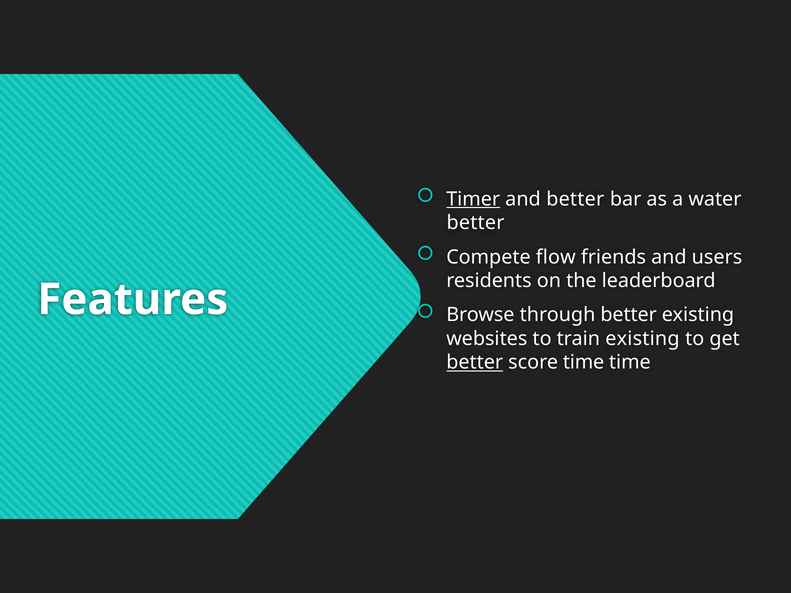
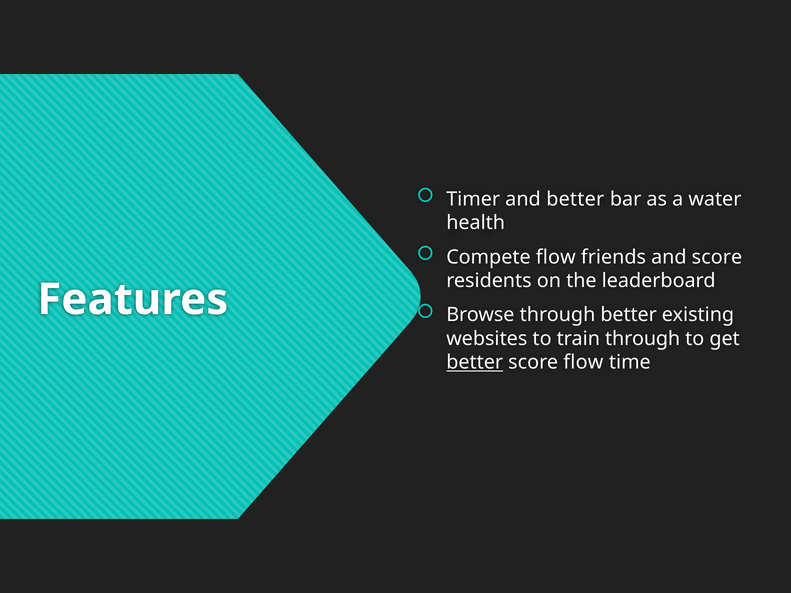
Timer underline: present -> none (473, 199)
better: better -> health (476, 223)
and users: users -> score (717, 257)
train existing: existing -> through (643, 339)
score time: time -> flow (583, 363)
